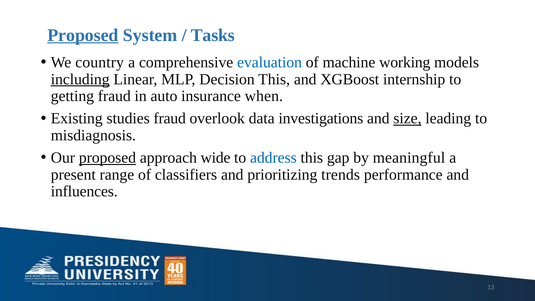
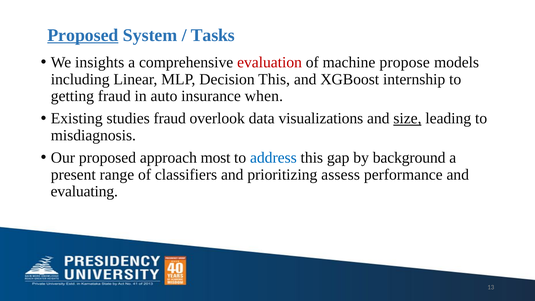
country: country -> insights (100, 62)
evaluation colour: blue -> red (270, 62)
working: working -> propose (405, 62)
including underline: present -> none (80, 79)
investigations: investigations -> visualizations (321, 118)
proposed underline: present -> none (107, 158)
wide: wide -> most (216, 158)
meaningful: meaningful -> background (409, 158)
trends: trends -> assess (341, 175)
influences: influences -> evaluating (84, 191)
